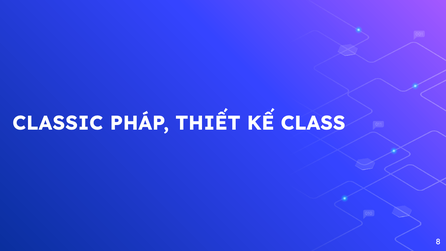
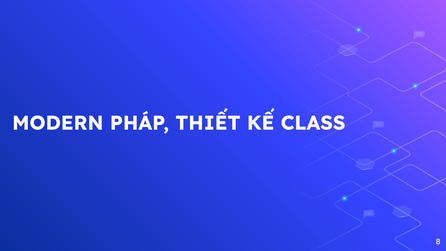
CLASSIC: CLASSIC -> MODERN (58, 123)
